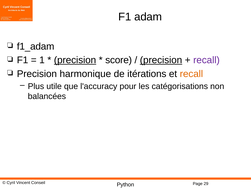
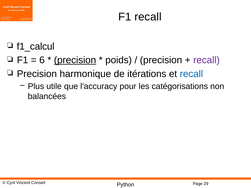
F1 adam: adam -> recall (148, 17)
f1_adam: f1_adam -> f1_calcul (36, 47)
1: 1 -> 6 (42, 60)
score: score -> poids (119, 60)
precision underline: present -> none (161, 60)
recall colour: orange -> blue (191, 74)
